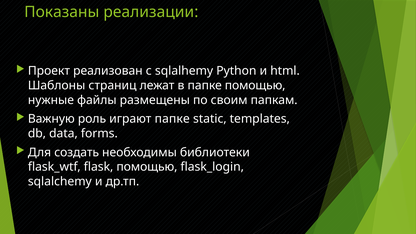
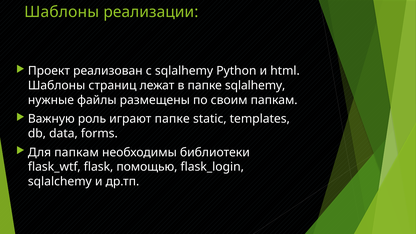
Показаны: Показаны -> Шаблоны (62, 12)
папке помощью: помощью -> sqlalhemy (255, 85)
Для создать: создать -> папкам (77, 152)
